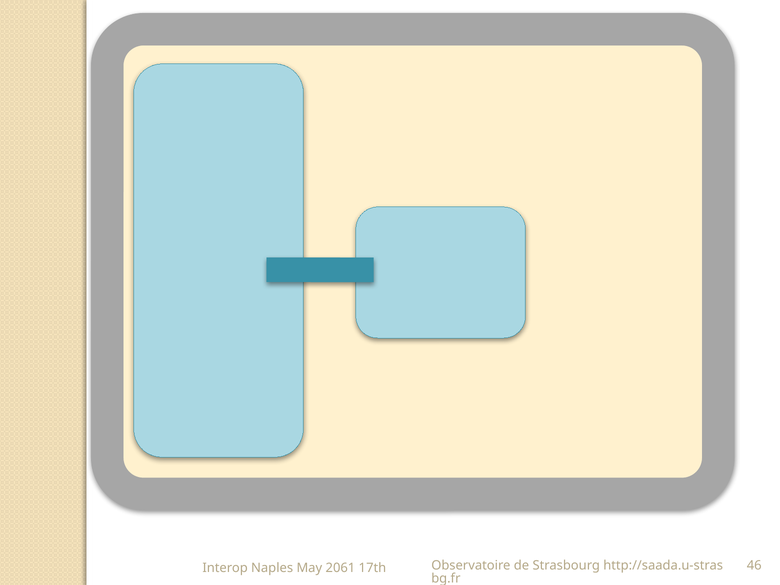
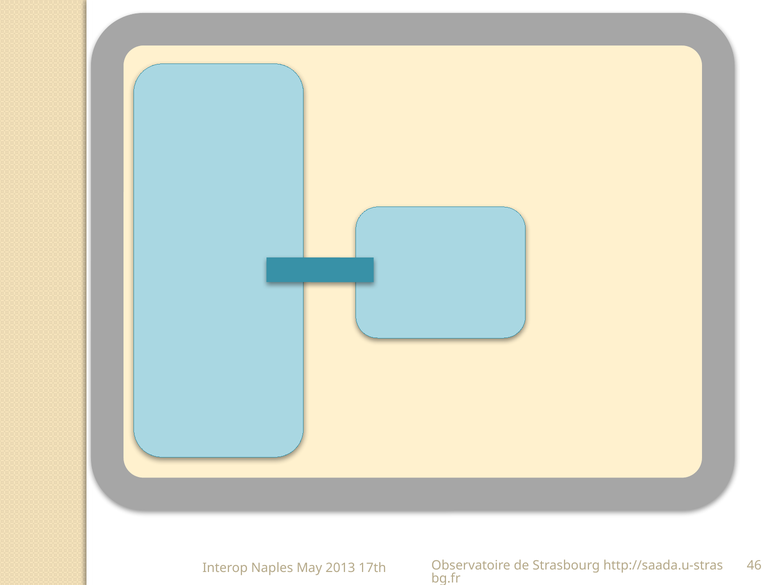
2061: 2061 -> 2013 (340, 568)
